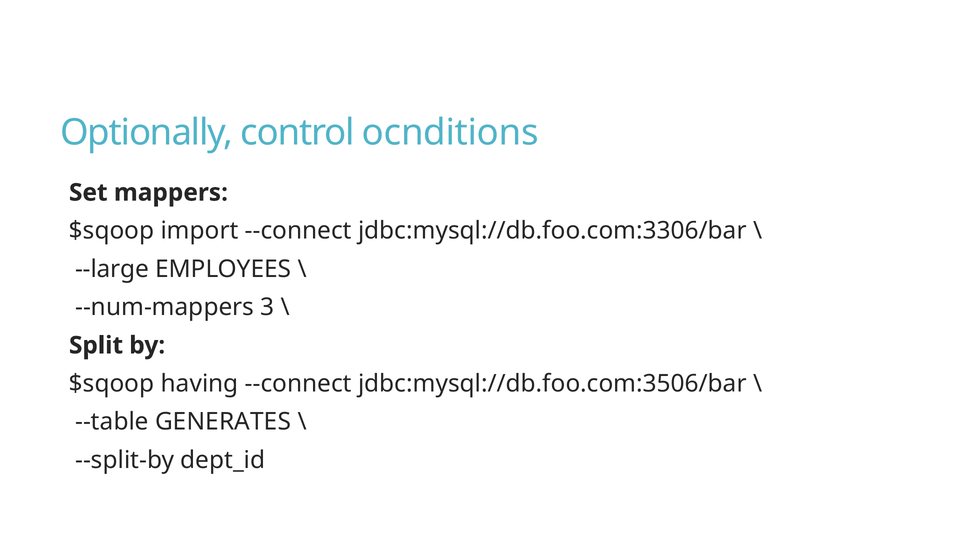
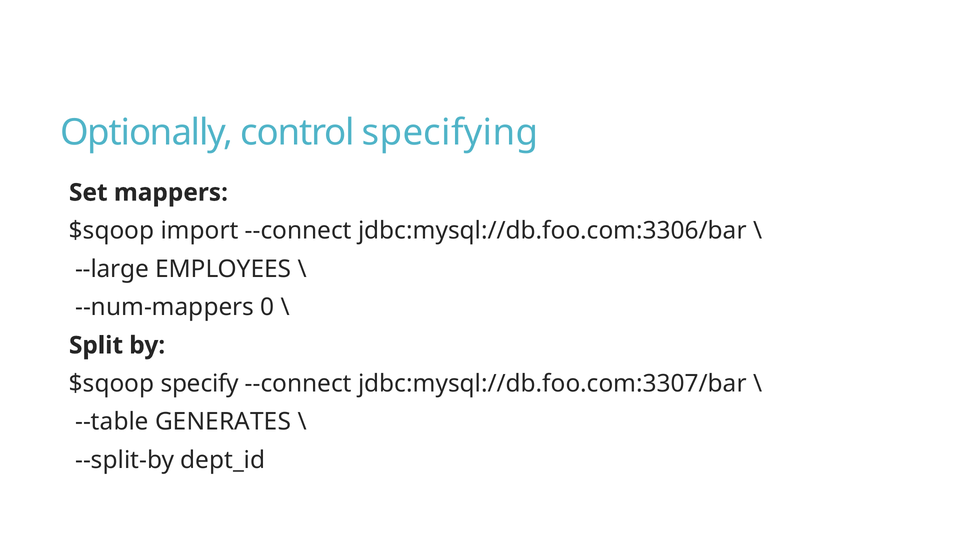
ocnditions: ocnditions -> specifying (450, 133)
3: 3 -> 0 (267, 307)
having: having -> specify (200, 384)
jdbc:mysql://db.foo.com:3506/bar: jdbc:mysql://db.foo.com:3506/bar -> jdbc:mysql://db.foo.com:3307/bar (552, 384)
